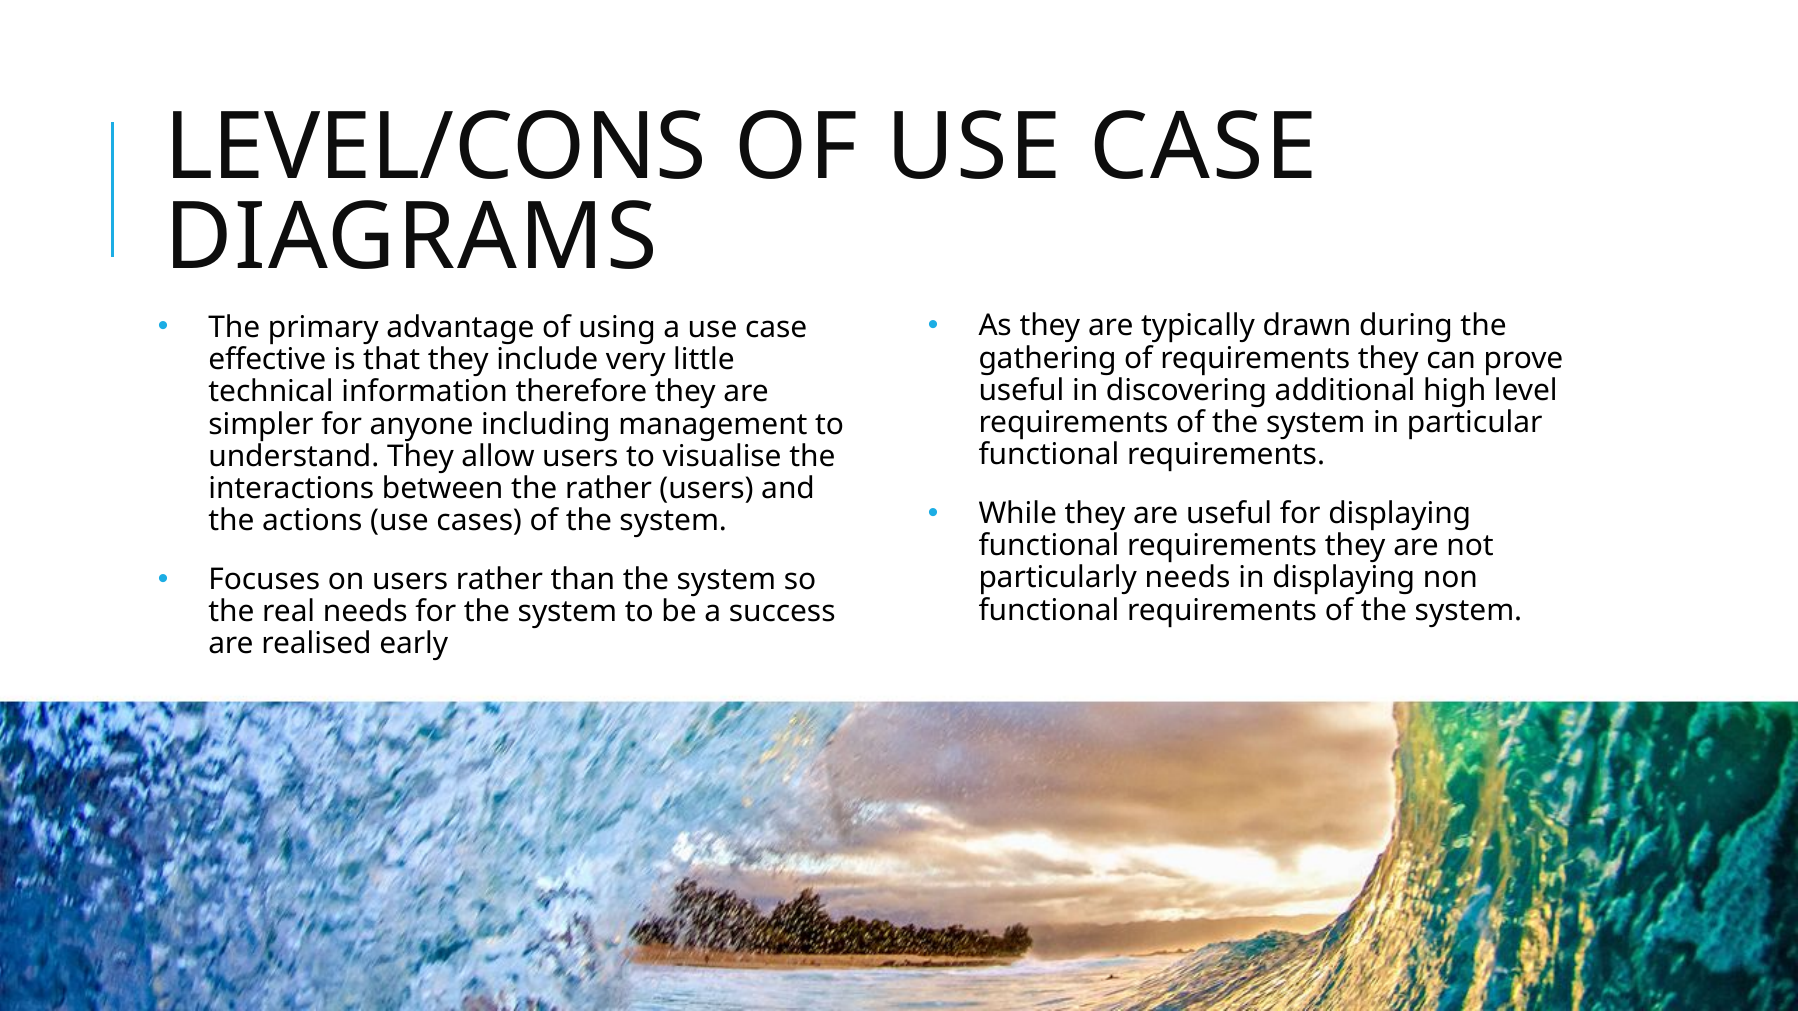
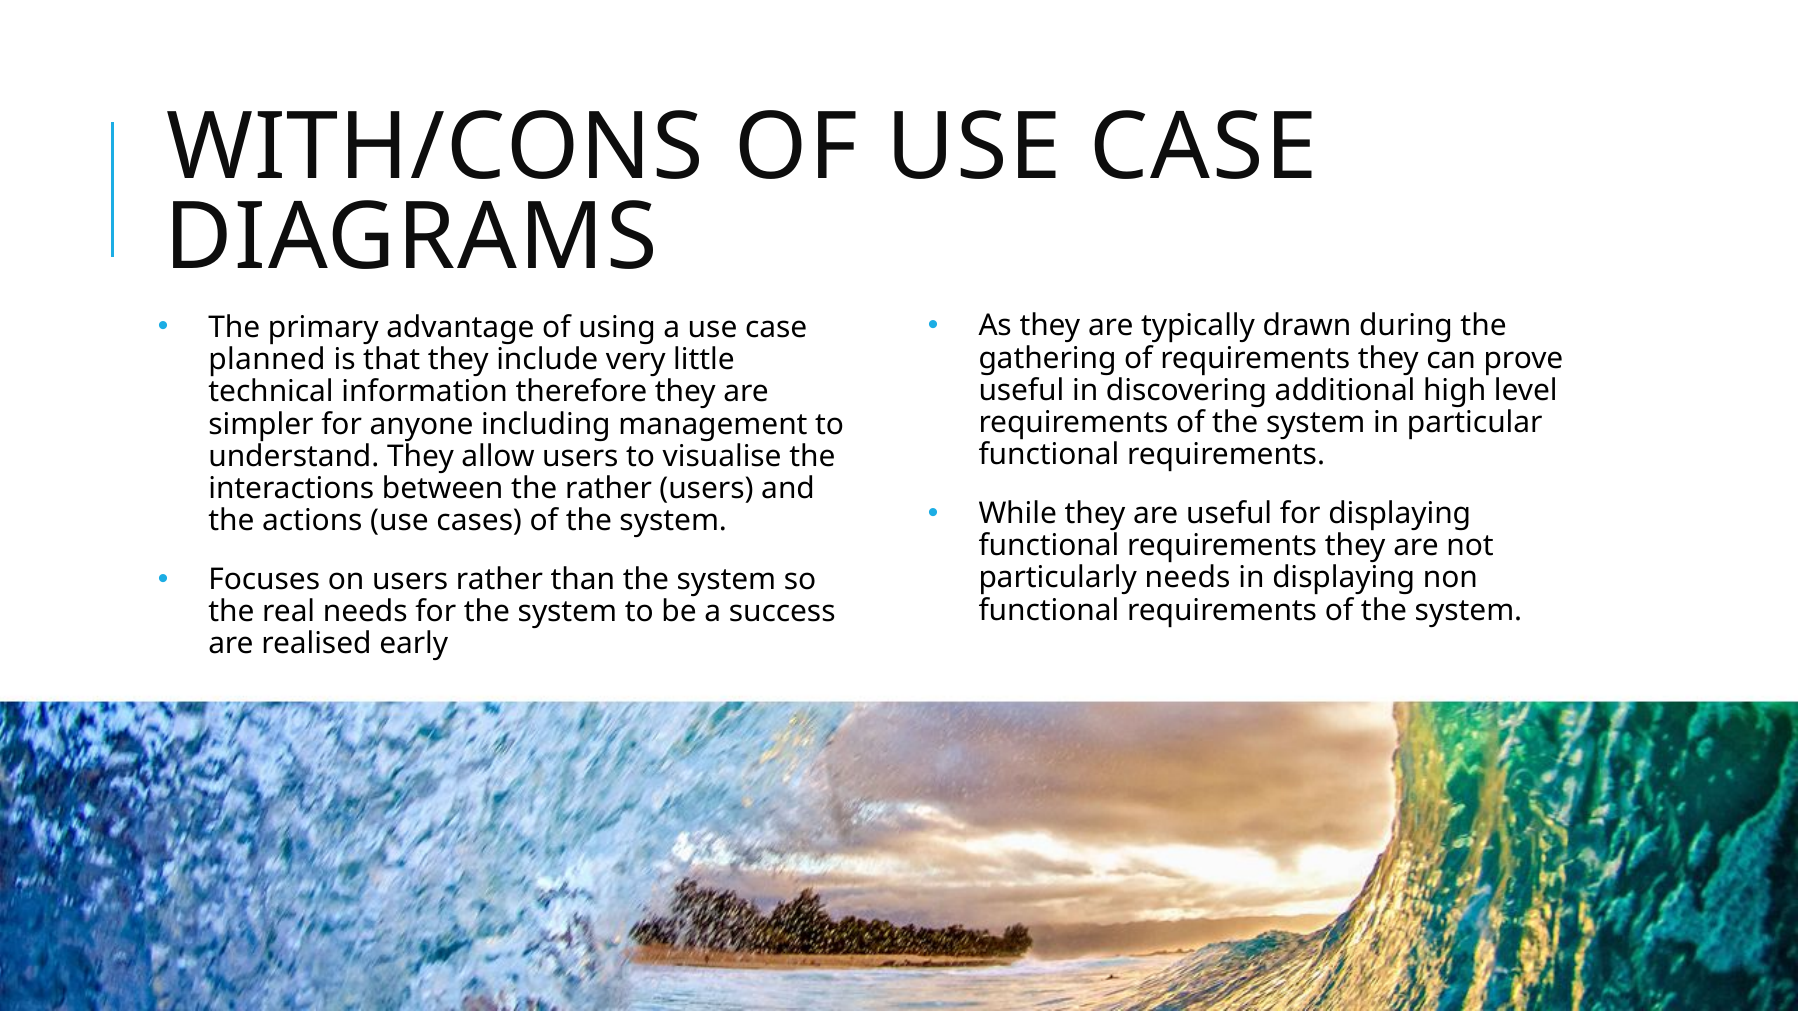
LEVEL/CONS: LEVEL/CONS -> WITH/CONS (435, 148)
effective: effective -> planned (267, 360)
